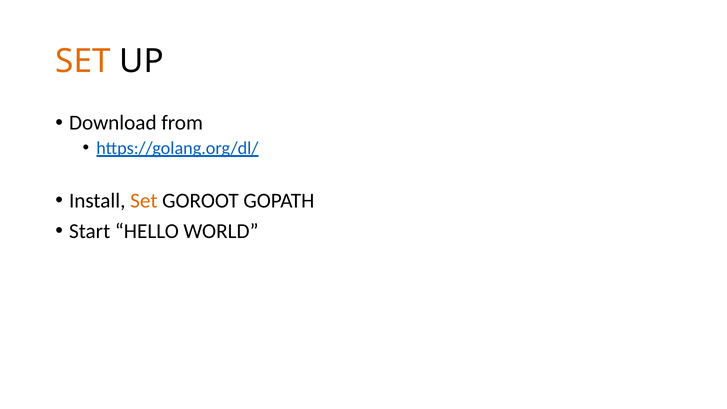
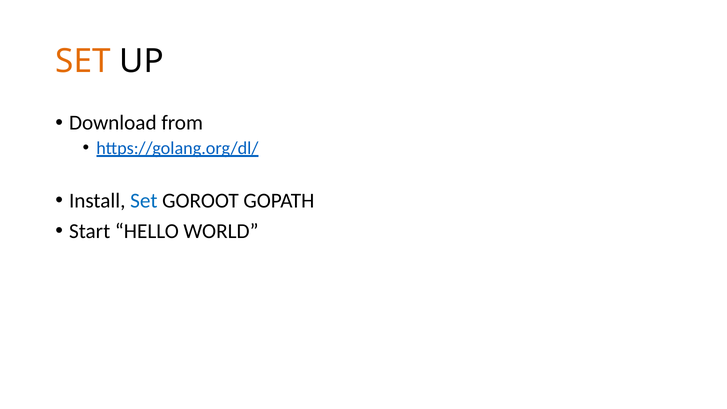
Set colour: orange -> blue (144, 201)
